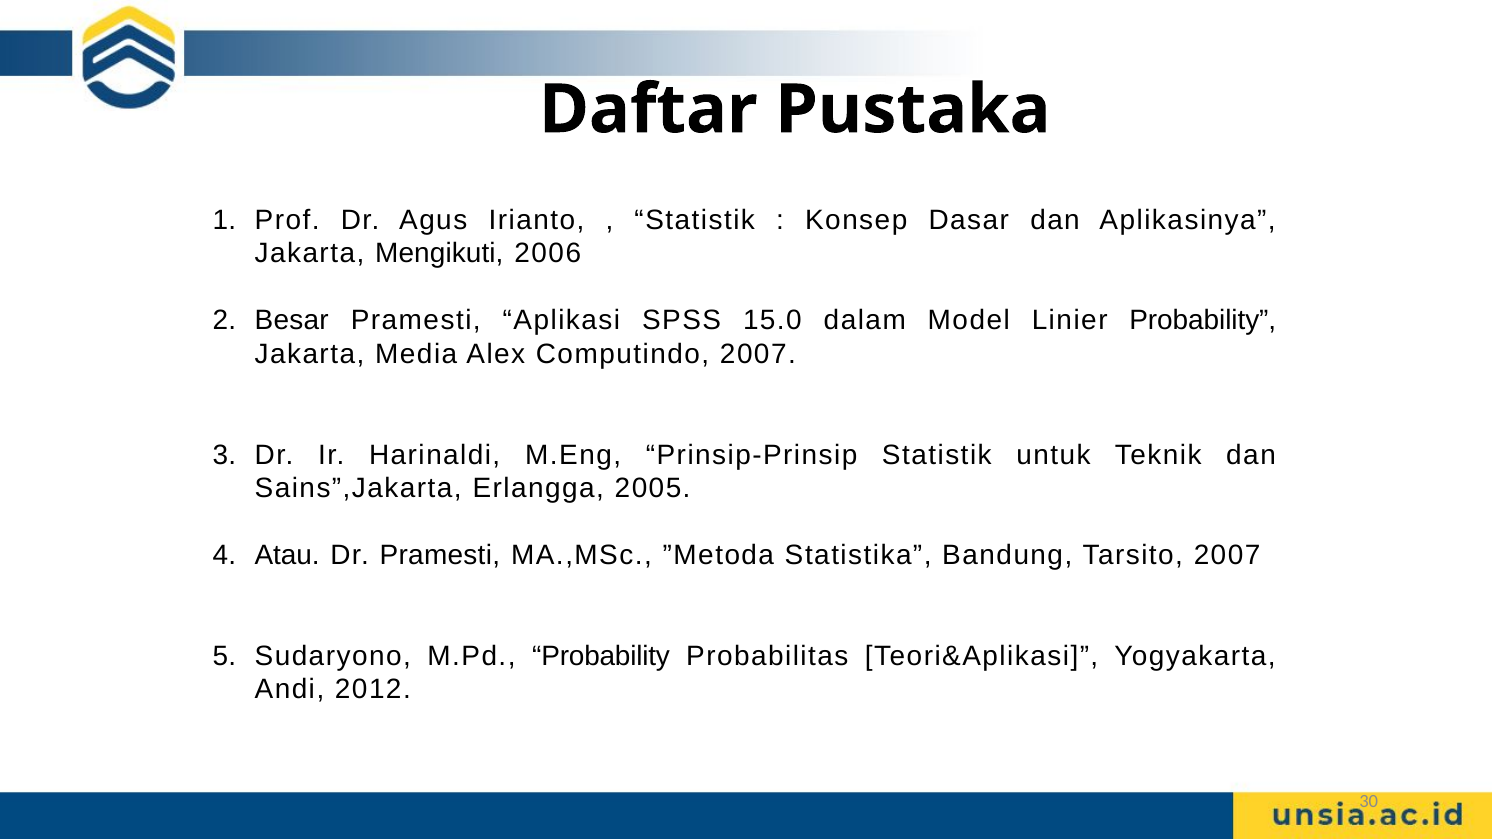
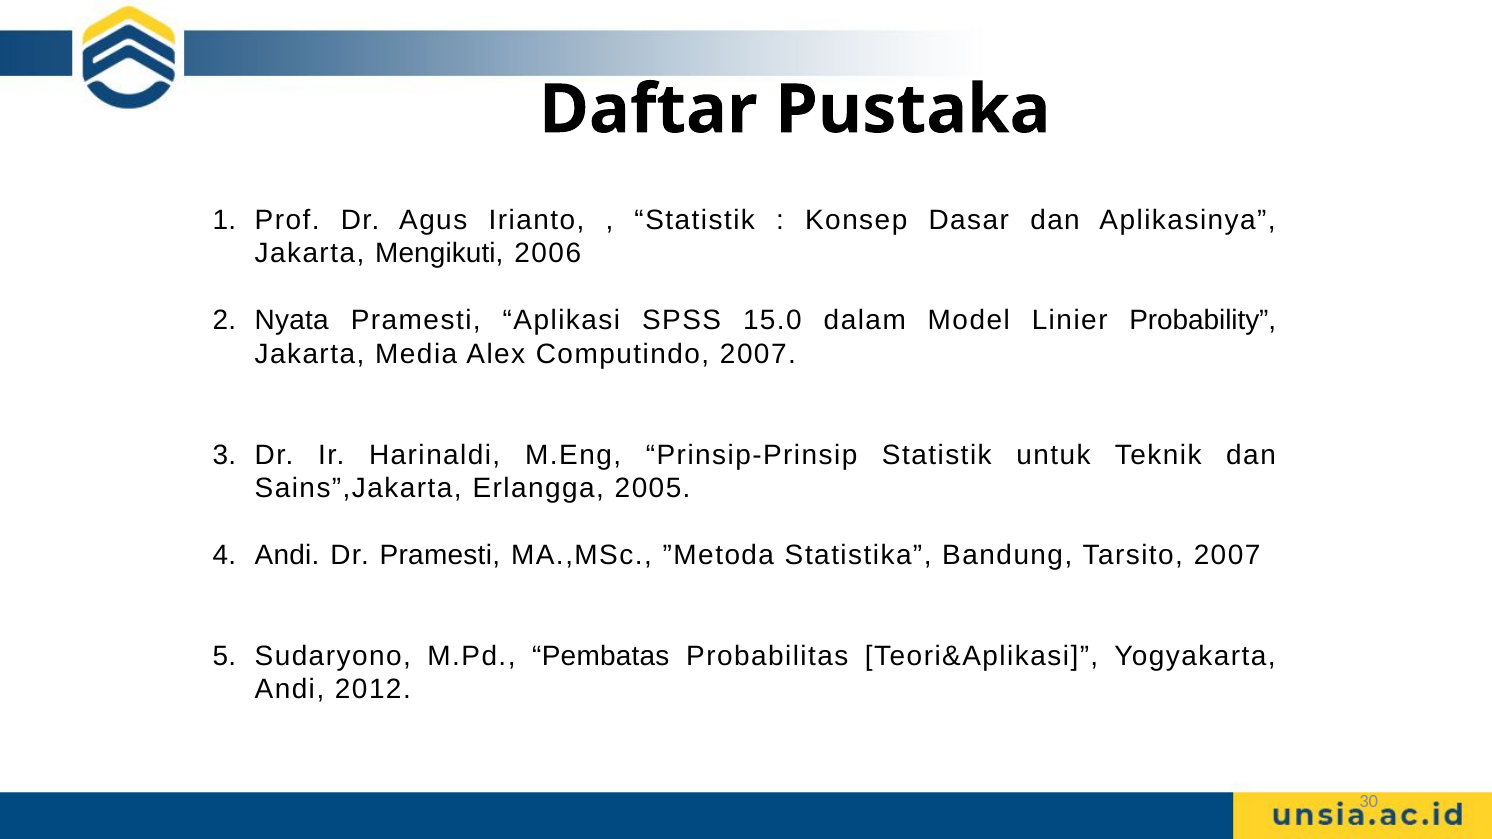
Besar: Besar -> Nyata (292, 321)
Atau: Atau -> Andi (287, 556)
M.Pd Probability: Probability -> Pembatas (601, 656)
